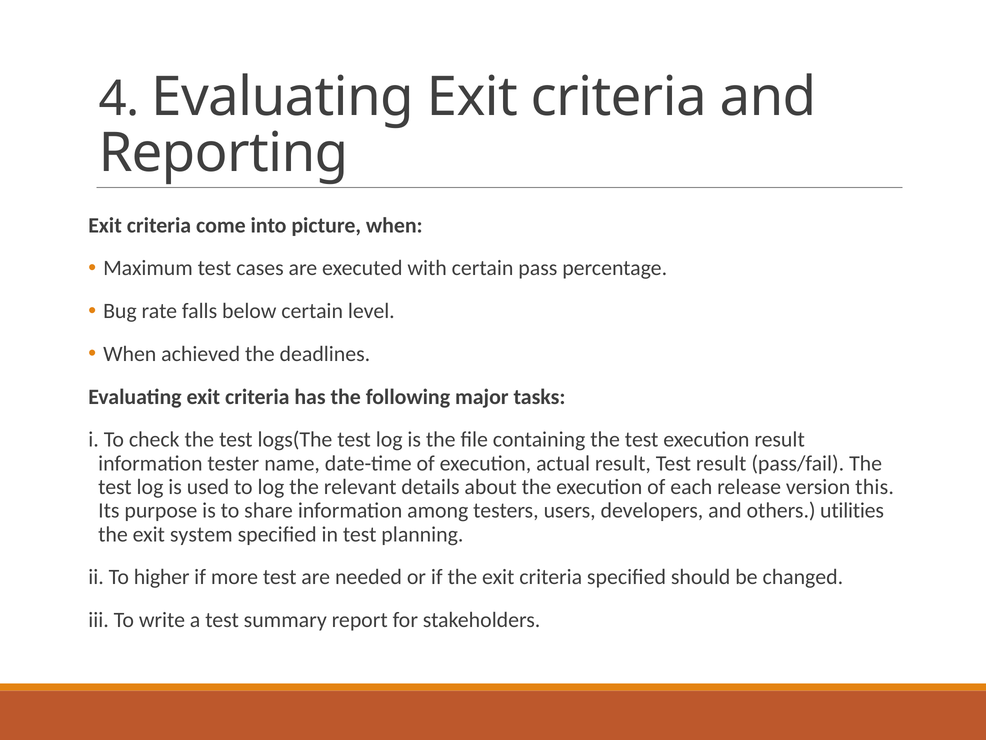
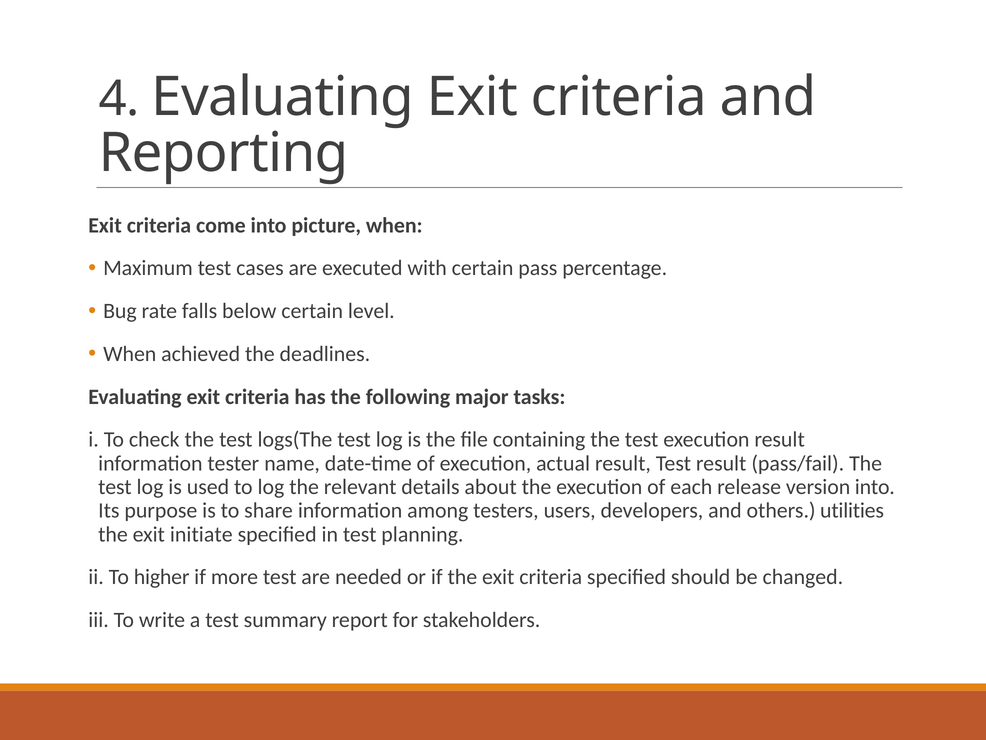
version this: this -> into (875, 487)
system: system -> initiate (201, 534)
